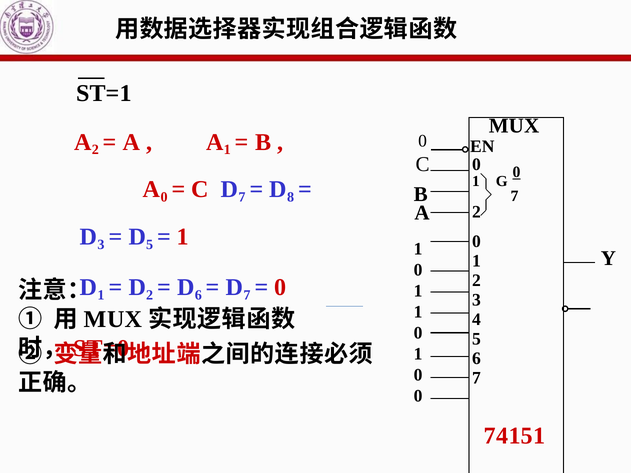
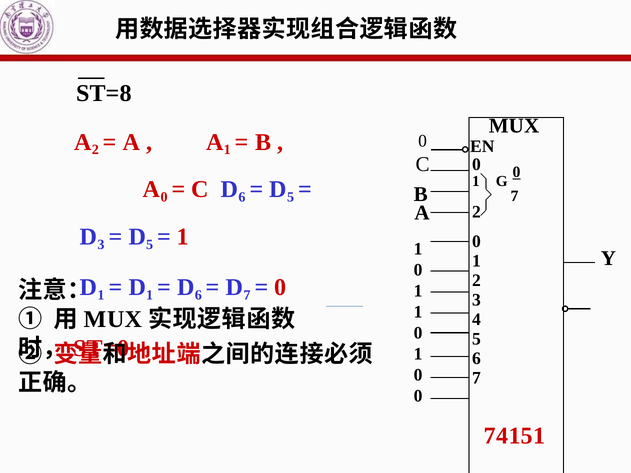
ST=1: ST=1 -> ST=8 (104, 93)
7: 7 -> 6 (242, 197)
8: 8 -> 5 (291, 197)
2: 2 -> 1 (150, 295)
